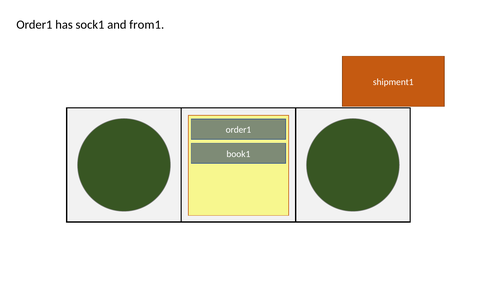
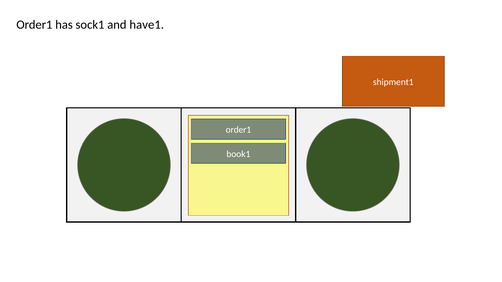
from1: from1 -> have1 (147, 25)
